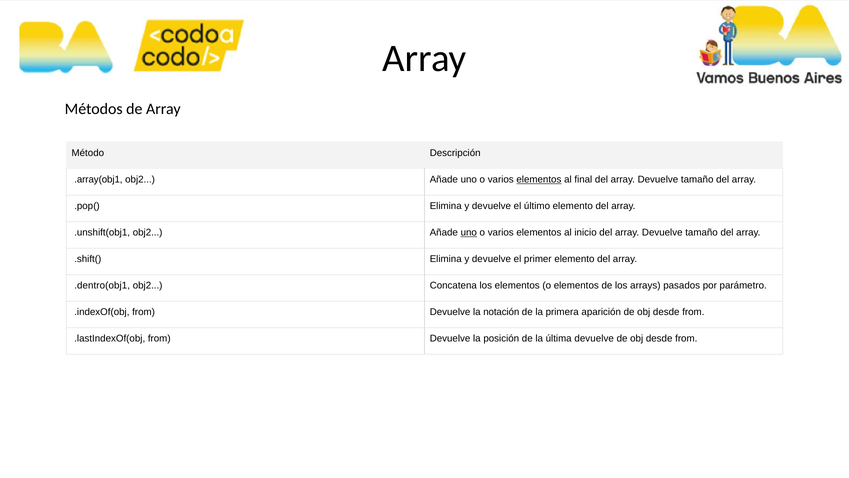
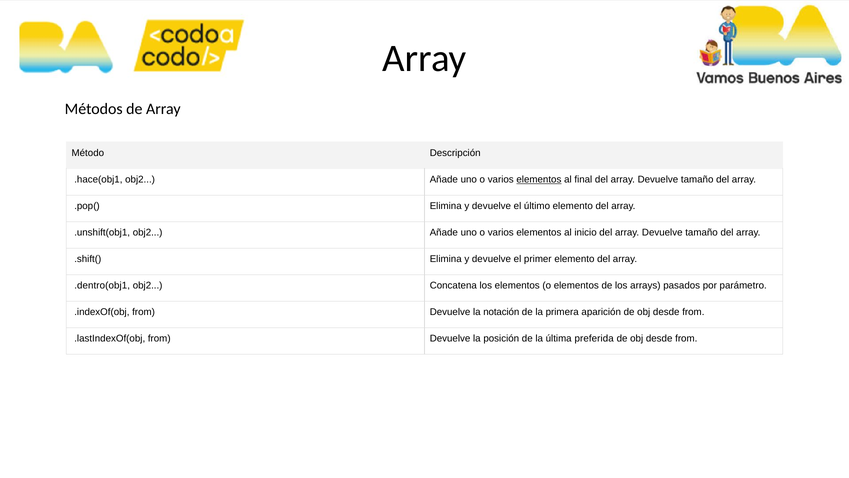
.array(obj1: .array(obj1 -> .hace(obj1 (98, 179)
uno underline: present -> none (469, 232)
última devuelve: devuelve -> preferida (594, 338)
